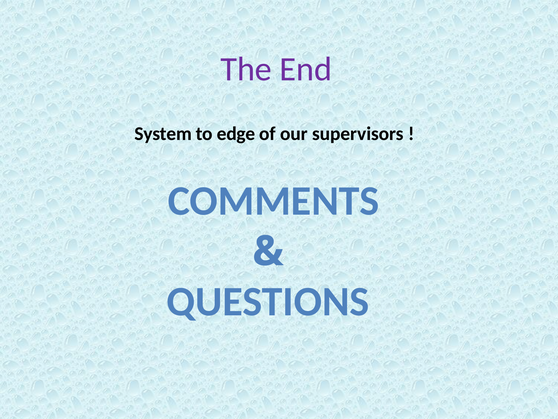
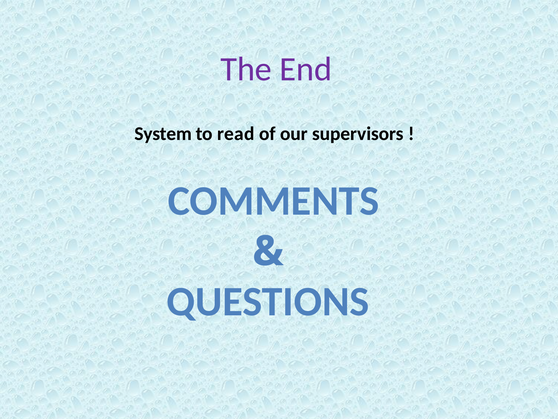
edge: edge -> read (236, 133)
